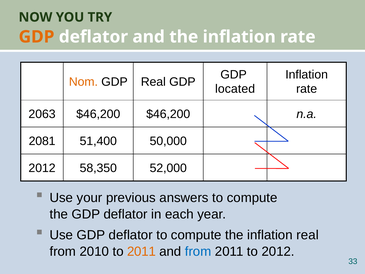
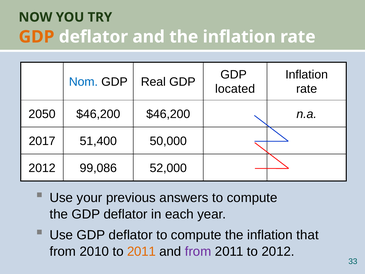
Nom colour: orange -> blue (83, 82)
2063: 2063 -> 2050 (42, 114)
2081: 2081 -> 2017 (42, 141)
58,350: 58,350 -> 99,086 (98, 168)
inflation real: real -> that (308, 235)
from colour: blue -> purple (198, 251)
